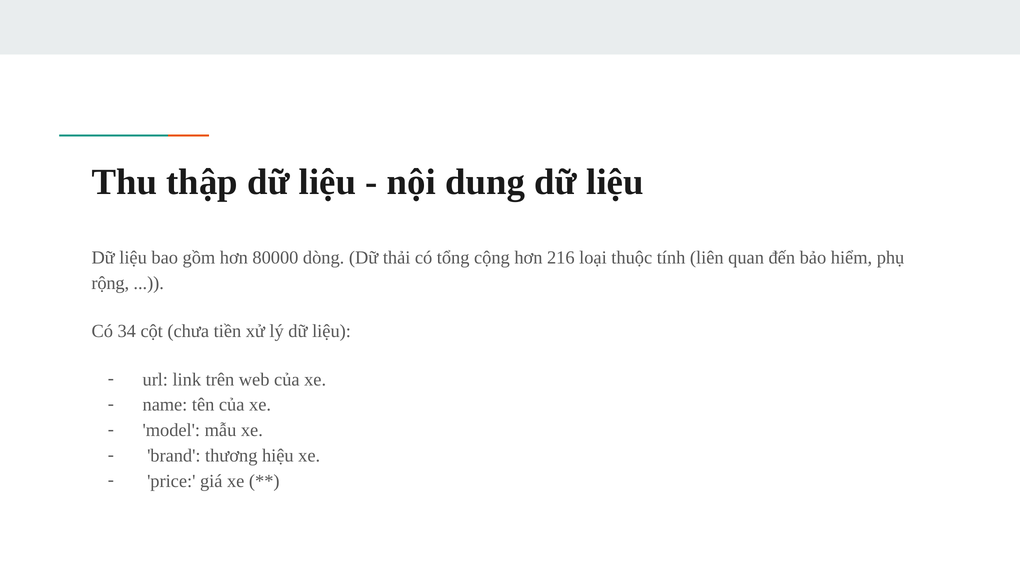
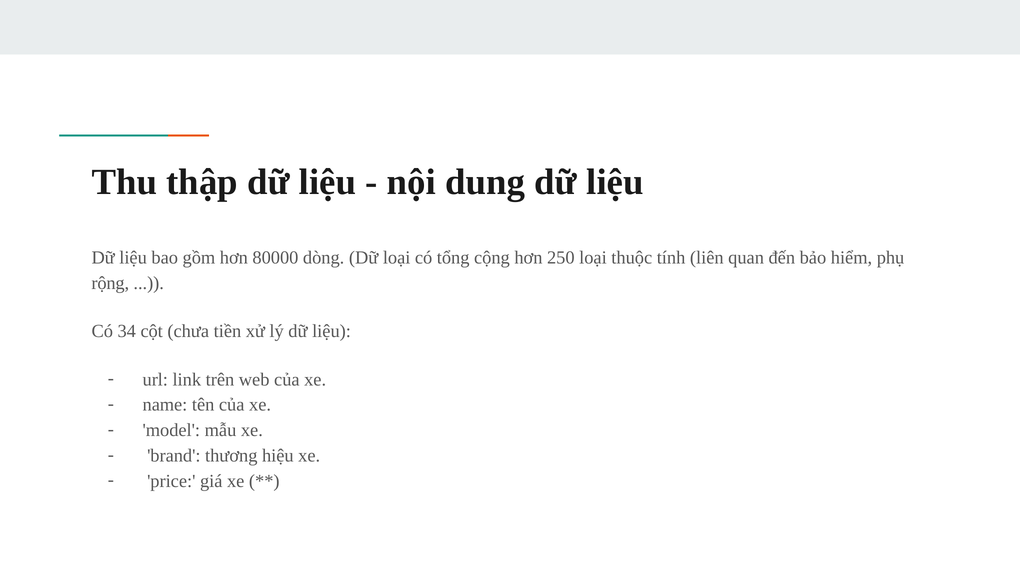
Dữ thải: thải -> loại (397, 258)
216: 216 -> 250 (561, 258)
